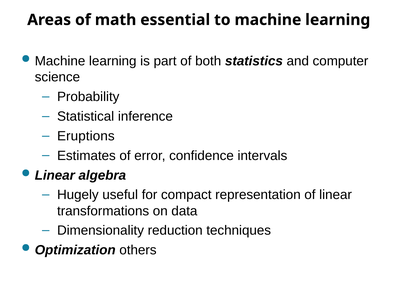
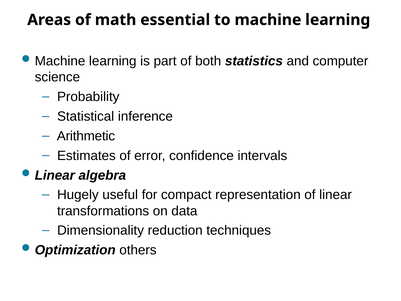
Eruptions: Eruptions -> Arithmetic (86, 136)
